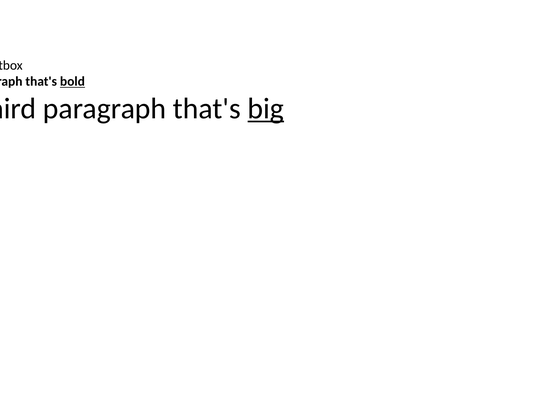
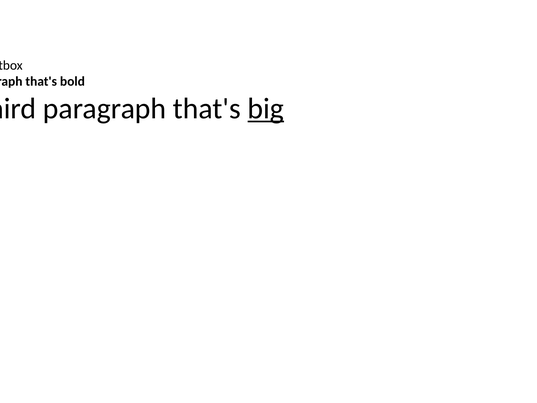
bold underline: present -> none (72, 81)
